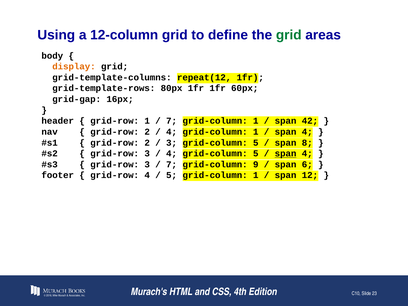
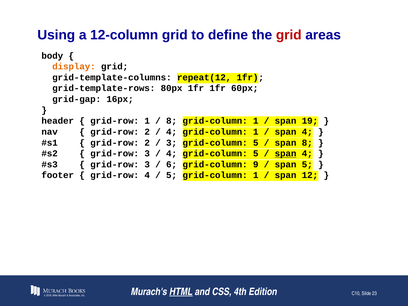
grid colour: green -> red (289, 35)
7: 7 -> 8 (172, 121)
42: 42 -> 19 (310, 121)
7: 7 -> 6 (172, 164)
span 6: 6 -> 5 (307, 164)
HTML underline: none -> present (181, 292)
